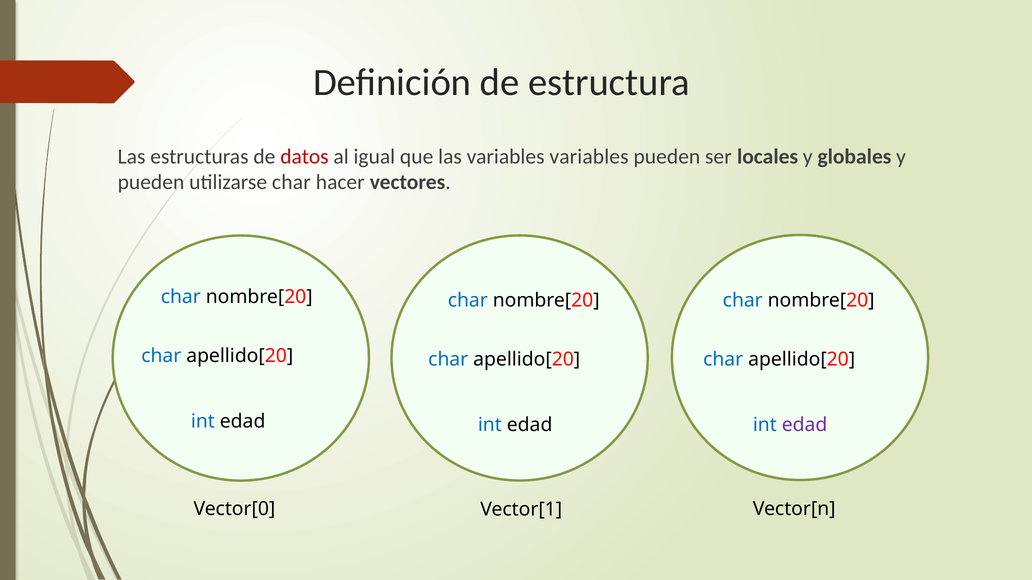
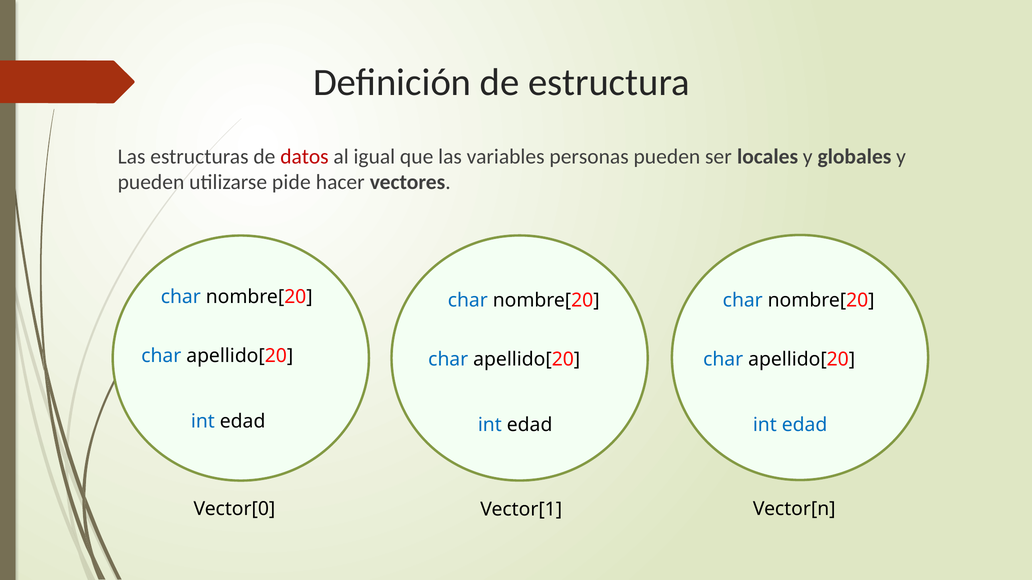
variables variables: variables -> personas (589, 157)
utilizarse char: char -> pide (291, 183)
edad colour: purple -> blue (805, 425)
